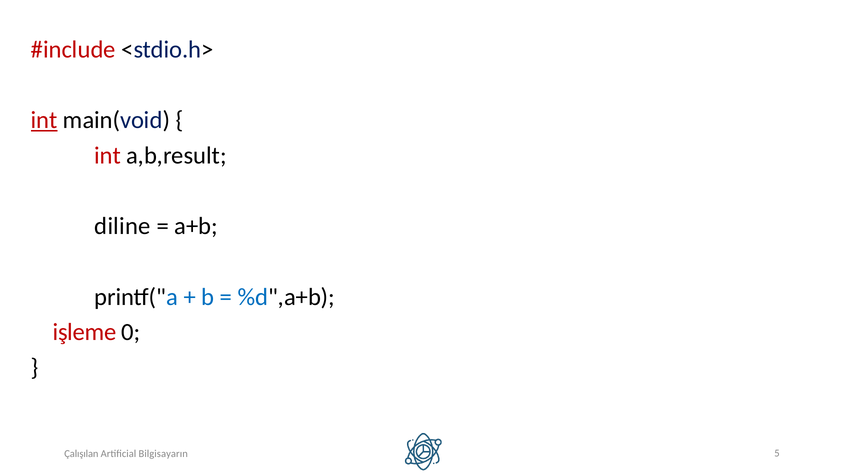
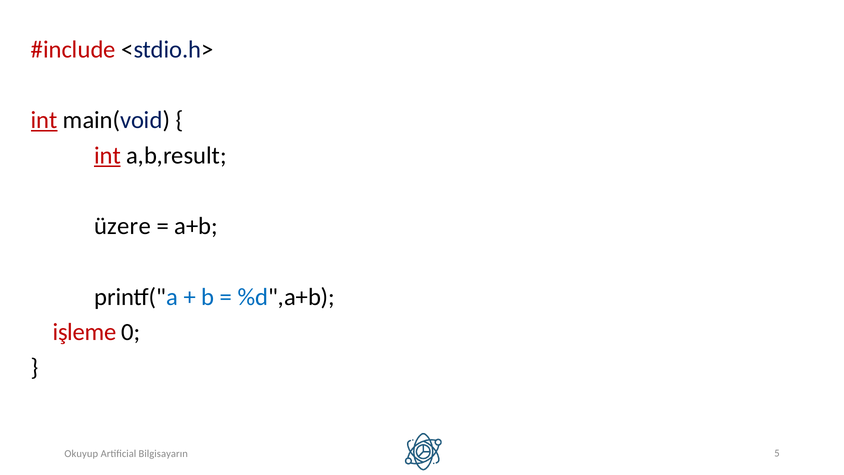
int underline: none -> present (107, 156)
diline: diline -> üzere (122, 226)
Çalışılan: Çalışılan -> Okuyup (81, 453)
